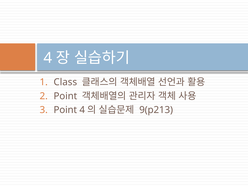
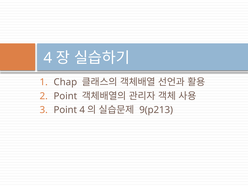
Class: Class -> Chap (65, 82)
